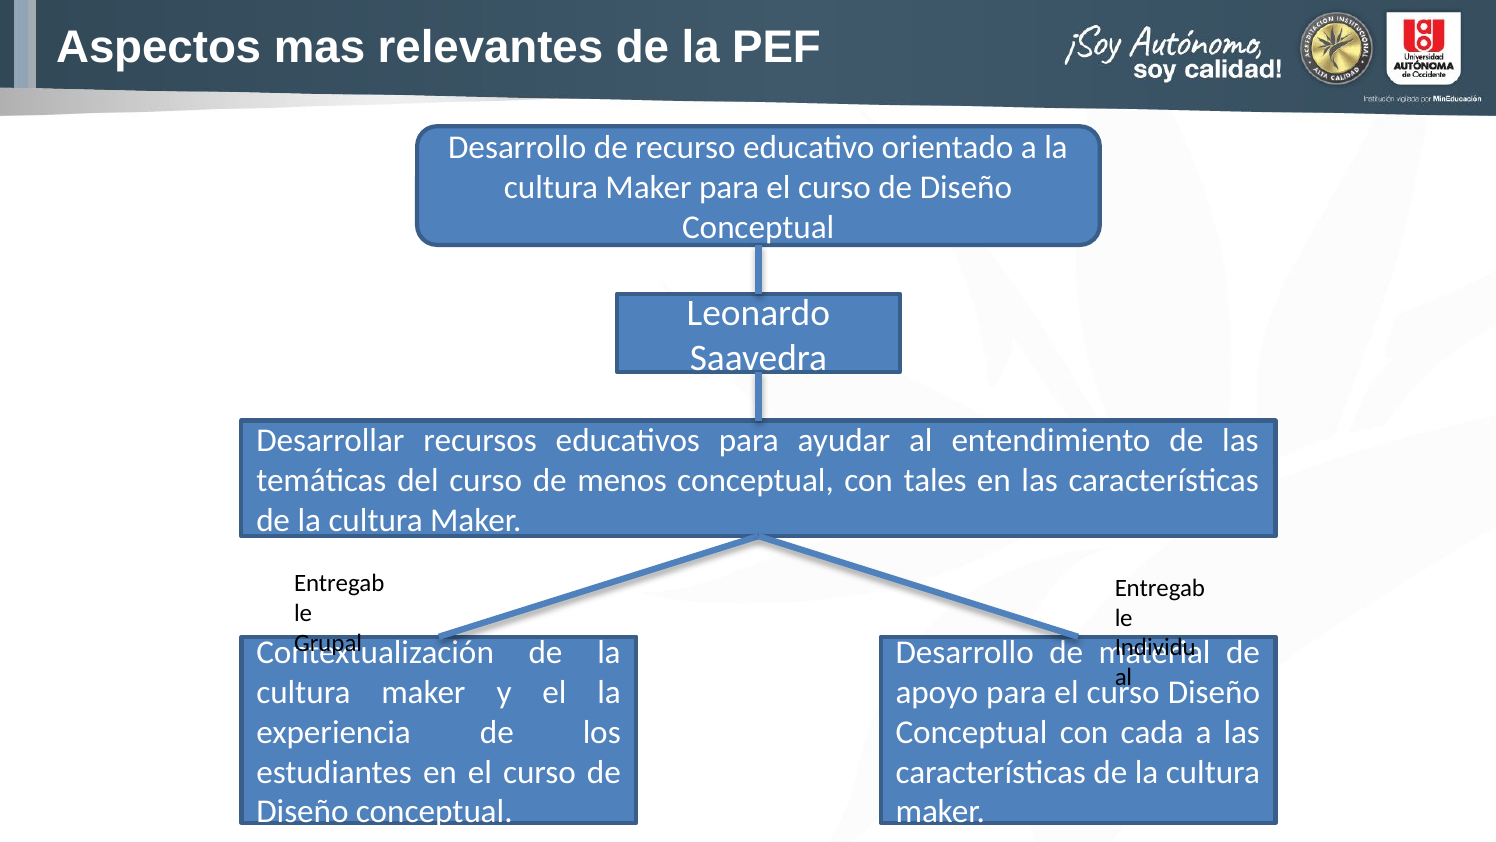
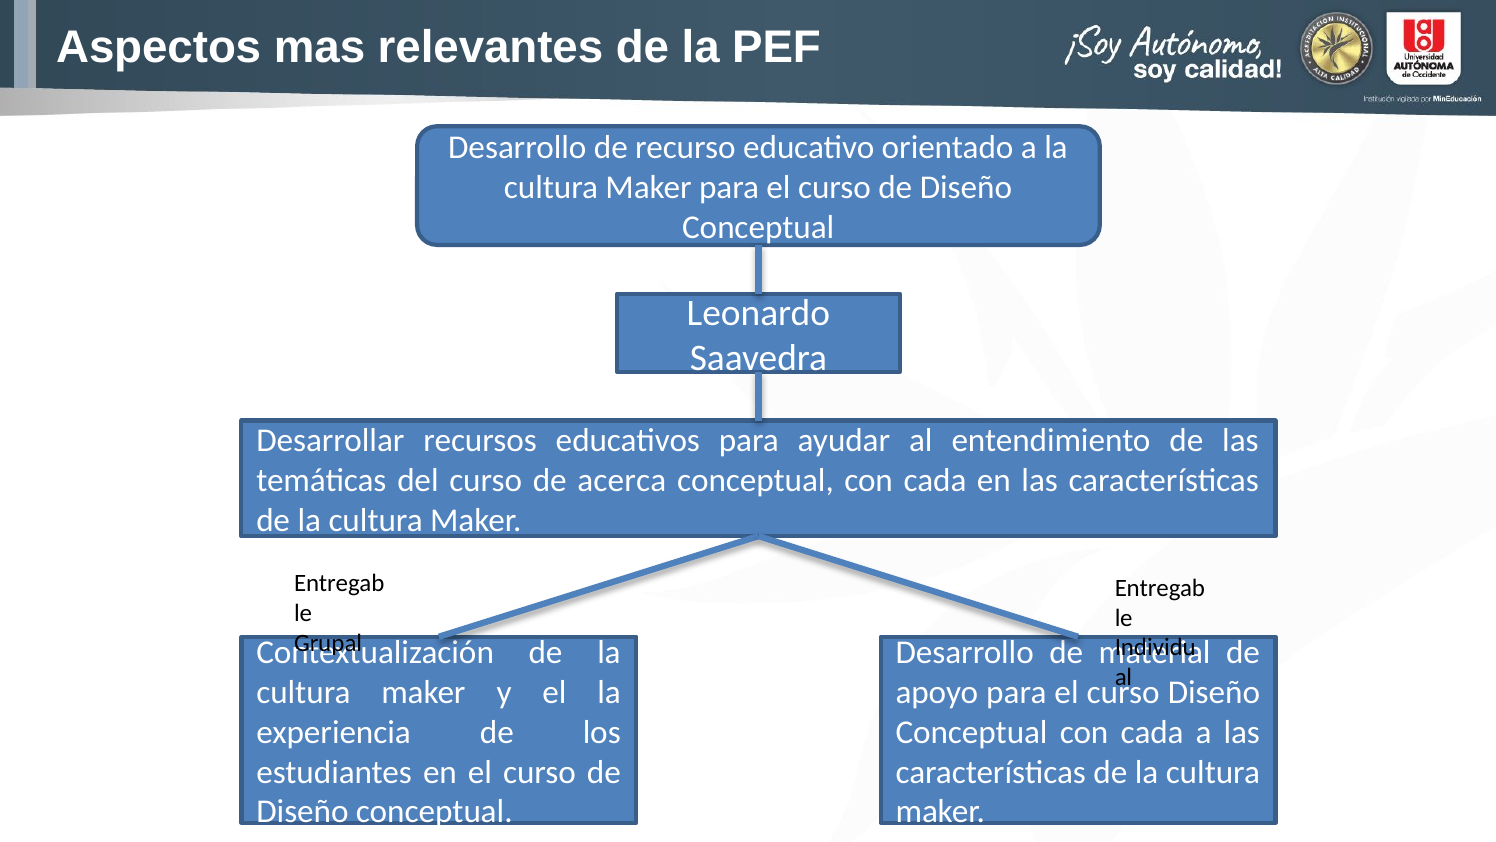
menos: menos -> acerca (622, 480)
tales: tales -> cada (935, 480)
